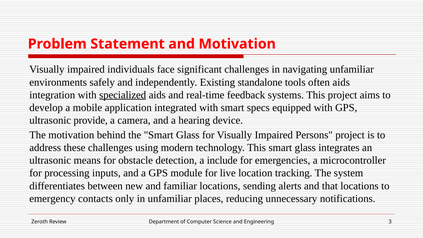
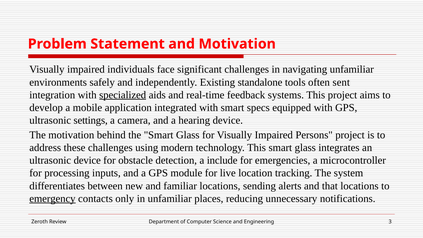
often aids: aids -> sent (341, 82)
provide: provide -> settings (91, 120)
ultrasonic means: means -> device (87, 160)
emergency underline: none -> present (52, 198)
